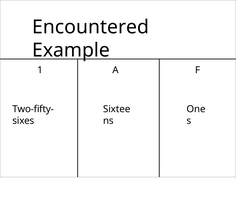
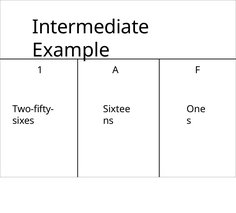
Encountered: Encountered -> Intermediate (91, 27)
